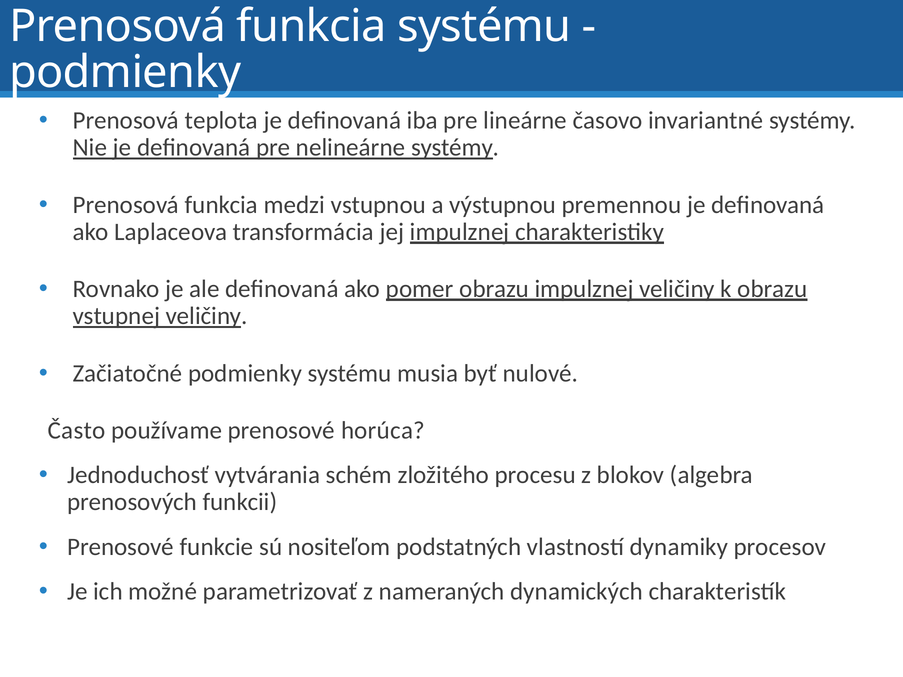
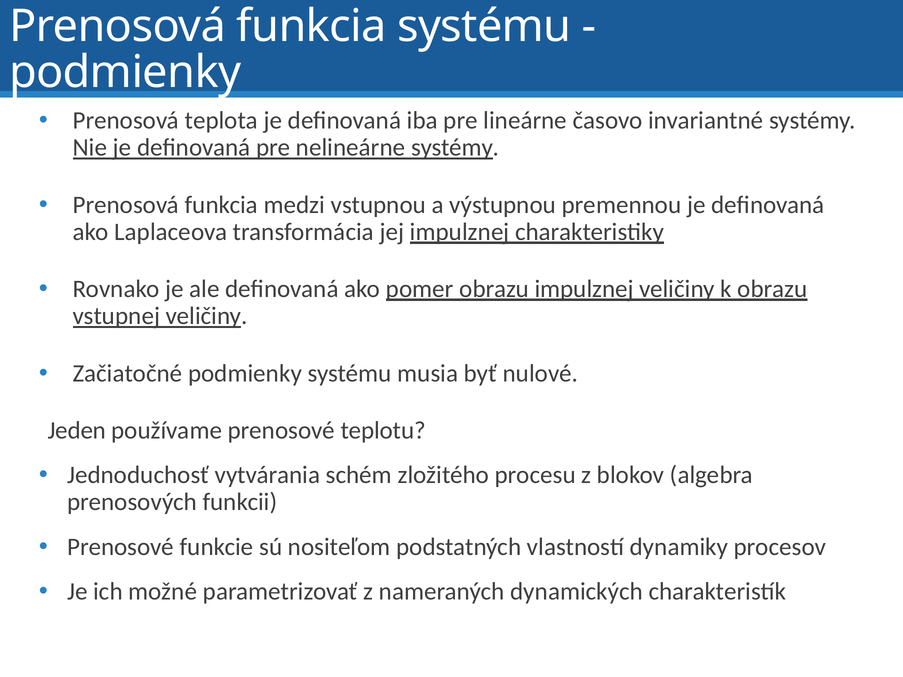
Často: Často -> Jeden (77, 431)
horúca: horúca -> teplotu (383, 431)
